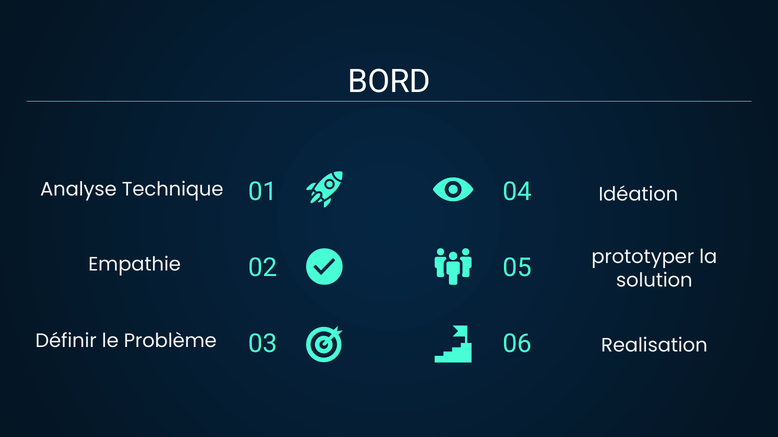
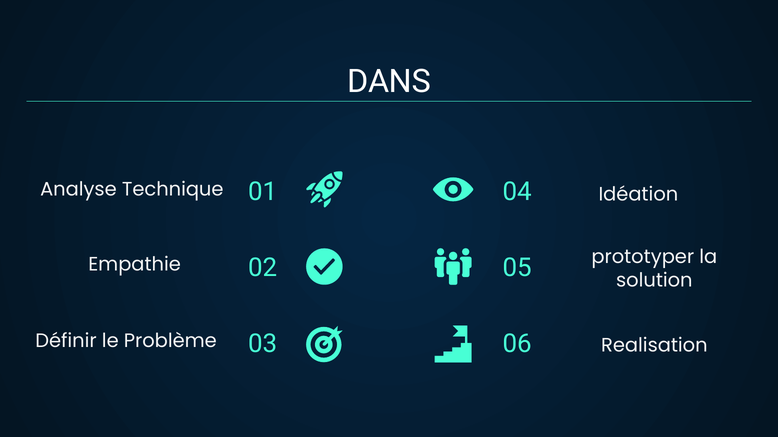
BORD: BORD -> DANS (389, 81)
